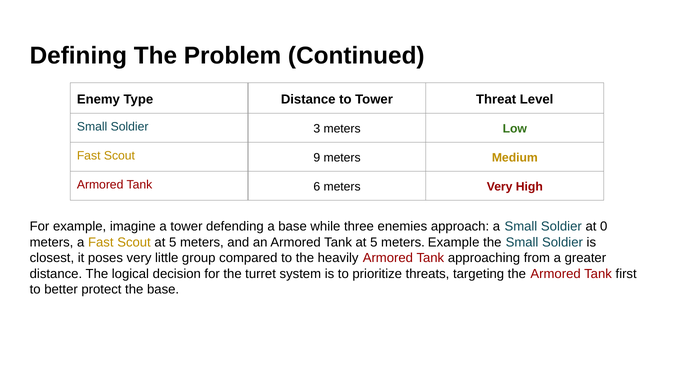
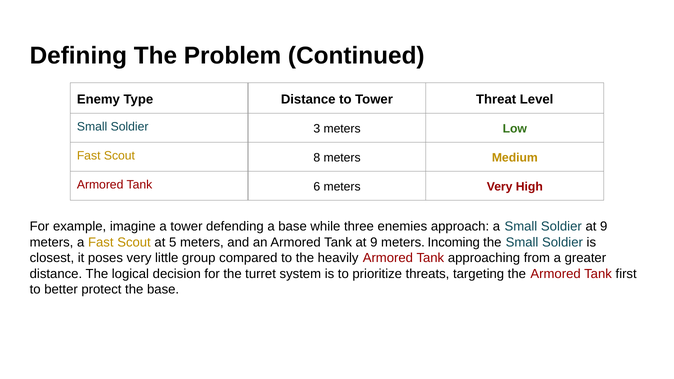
9: 9 -> 8 (317, 158)
Soldier at 0: 0 -> 9 (604, 227)
Tank at 5: 5 -> 9 (374, 242)
meters Example: Example -> Incoming (454, 242)
